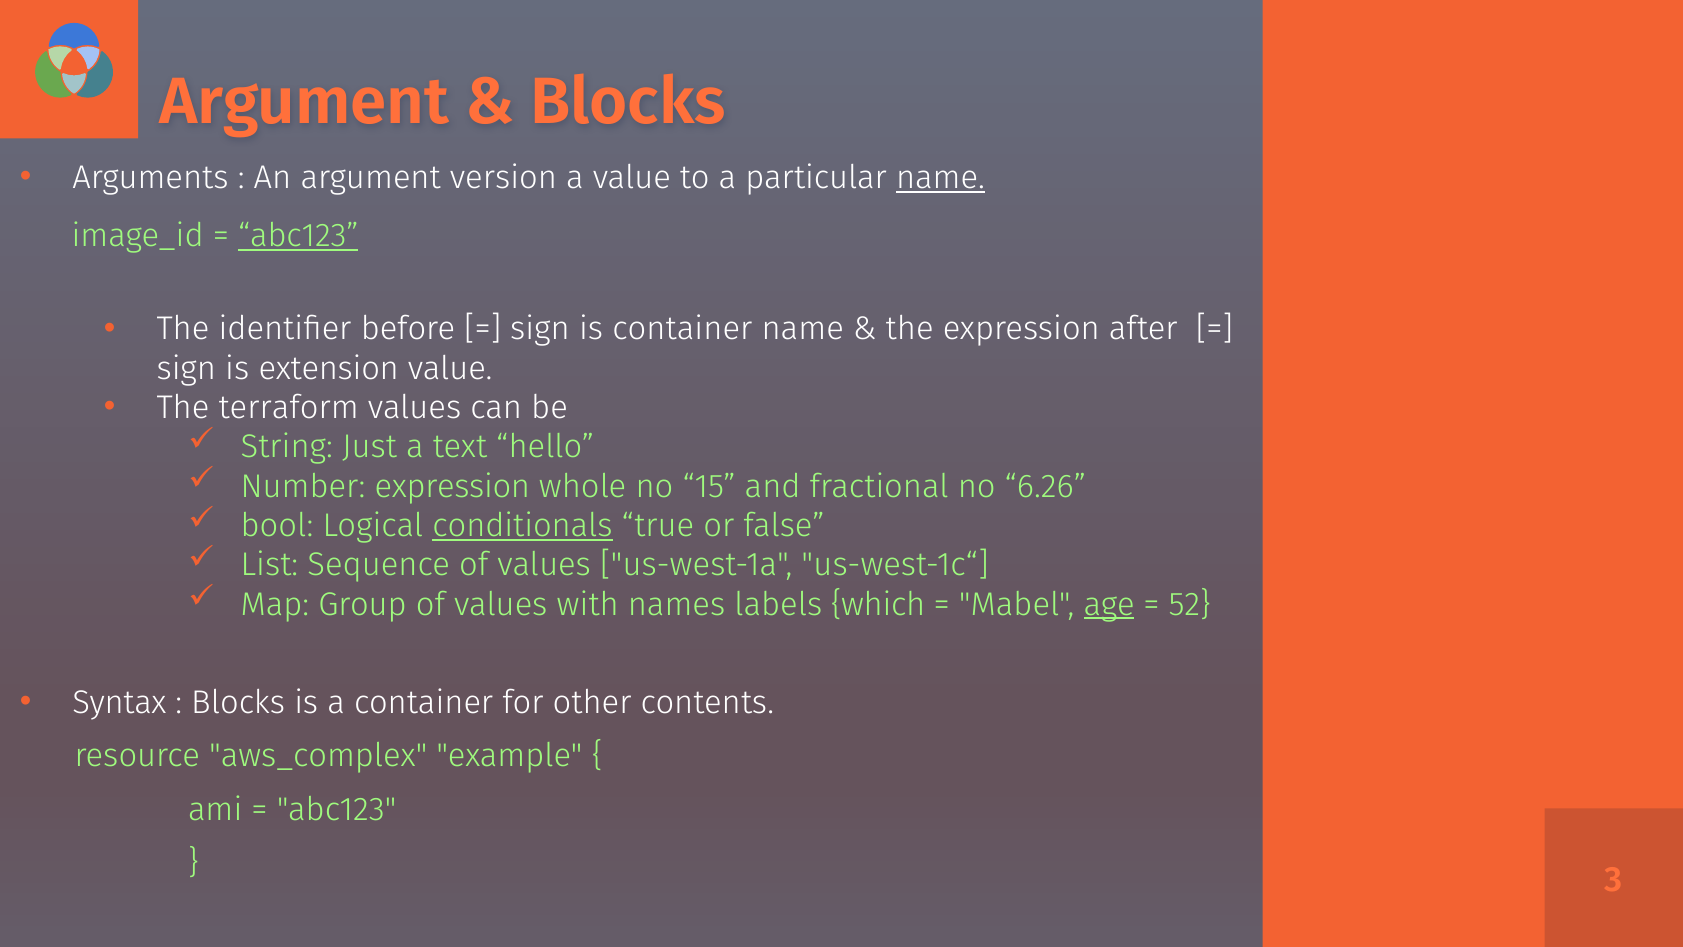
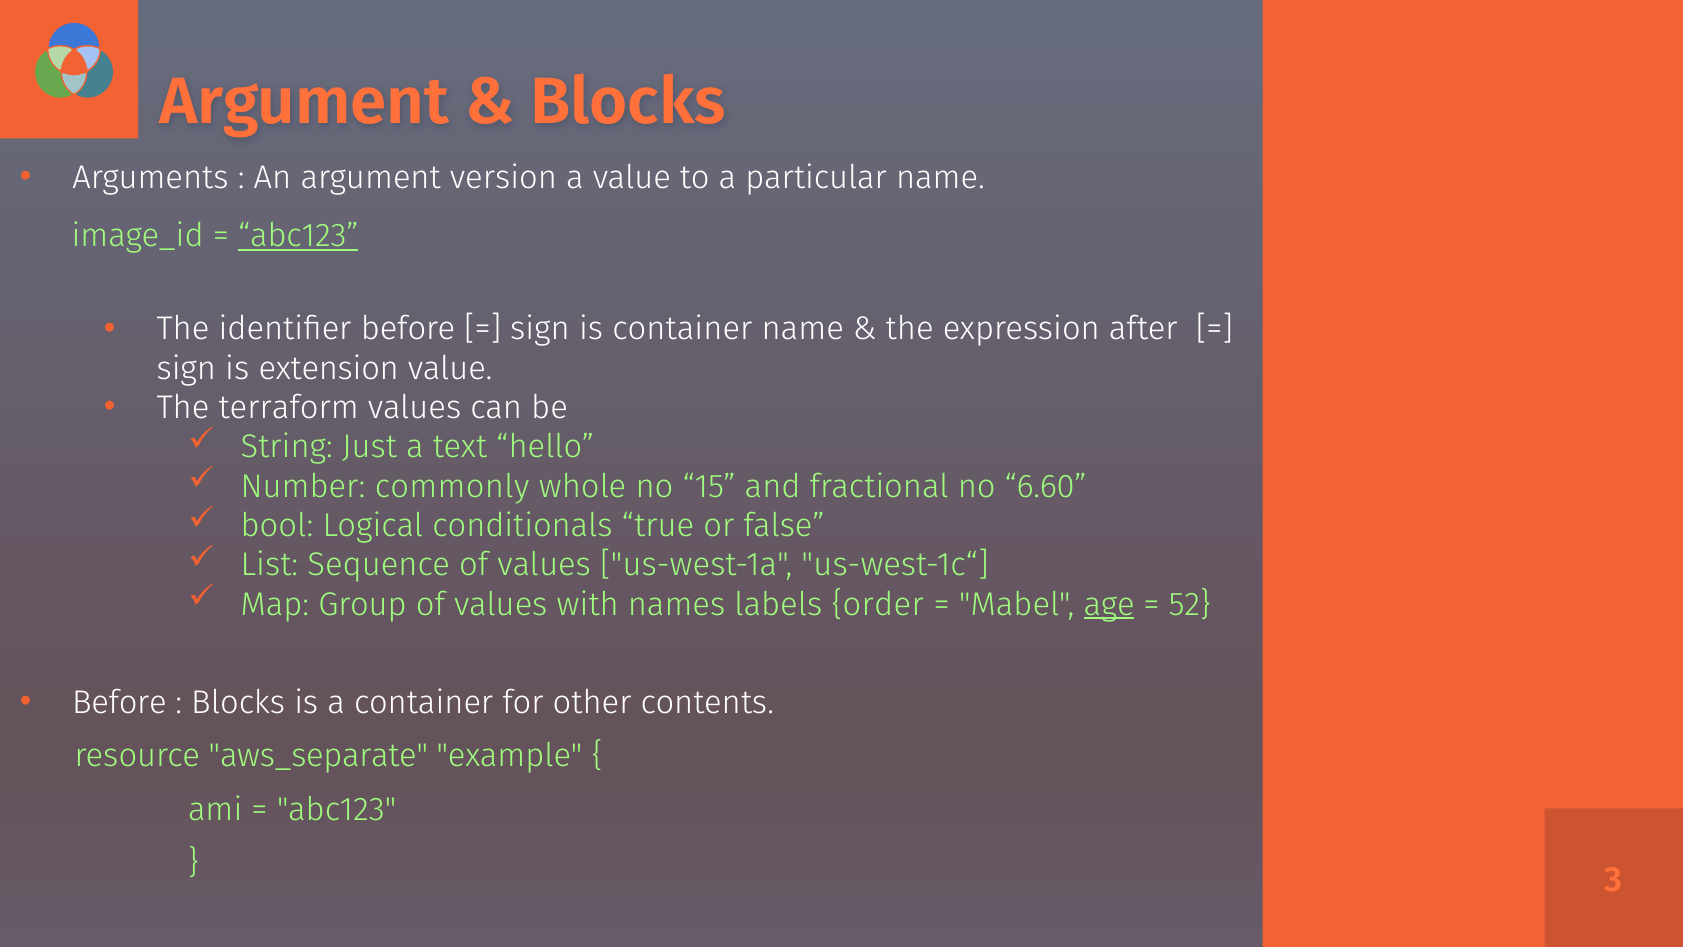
name underline: present -> none (940, 178)
Number expression: expression -> commonly (452, 486)
6.26: 6.26 -> 6.60 (1046, 486)
conditionals underline: present -> none (523, 526)
which: which -> order (878, 604)
Syntax: Syntax -> Before (119, 702)
aws_complex: aws_complex -> aws_separate (318, 756)
